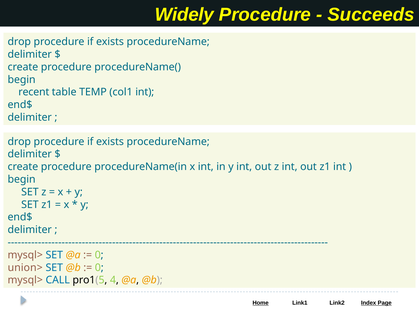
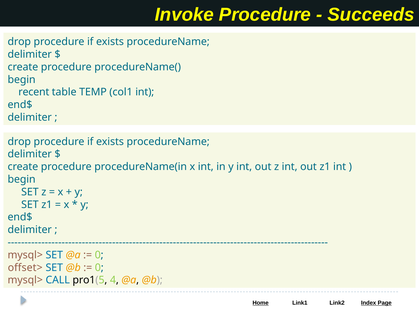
Widely: Widely -> Invoke (184, 15)
union>: union> -> offset> (25, 267)
